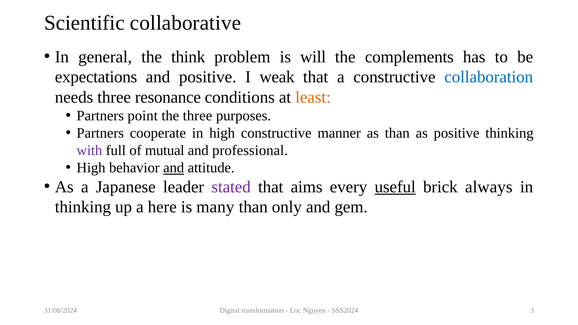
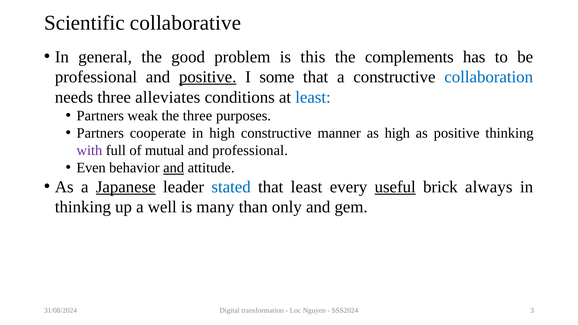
think: think -> good (188, 57)
will: will -> this (313, 57)
expectations: expectations -> professional (96, 77)
positive underline: none -> present (208, 77)
weak: weak -> some (277, 77)
resonance: resonance -> alleviates (168, 97)
least colour: orange -> blue (313, 97)
point: point -> weak (143, 116)
as than: than -> high (397, 133)
High: High -> Even (91, 168)
Japanese underline: none -> present (126, 187)
stated colour: purple -> blue (231, 187)
that aims: aims -> least (306, 187)
here: here -> well (162, 207)
